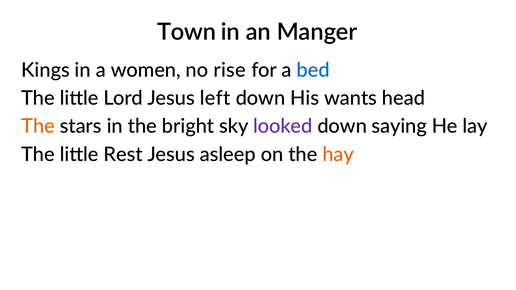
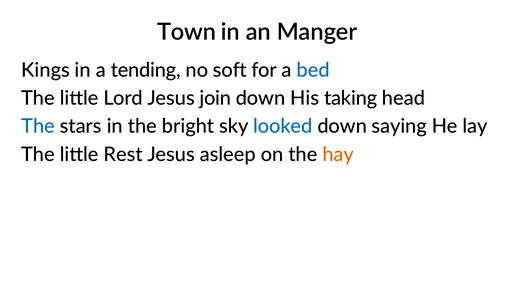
women: women -> tending (146, 70)
rise: rise -> soft (230, 70)
left: left -> join (215, 98)
wants: wants -> taking (351, 98)
The colour: orange -> blue (38, 126)
looked colour: purple -> blue (283, 126)
